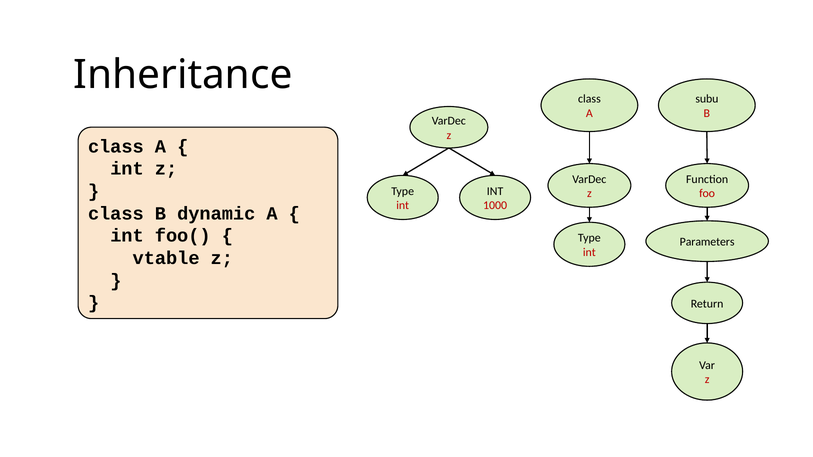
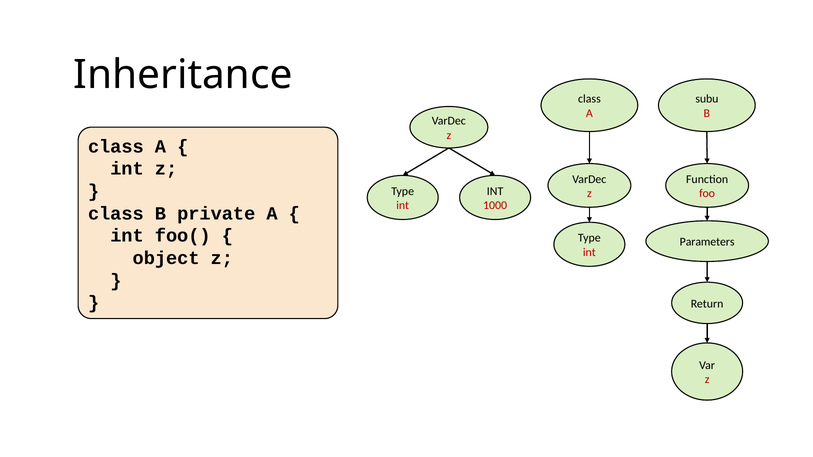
dynamic: dynamic -> private (216, 214)
vtable: vtable -> object (166, 258)
